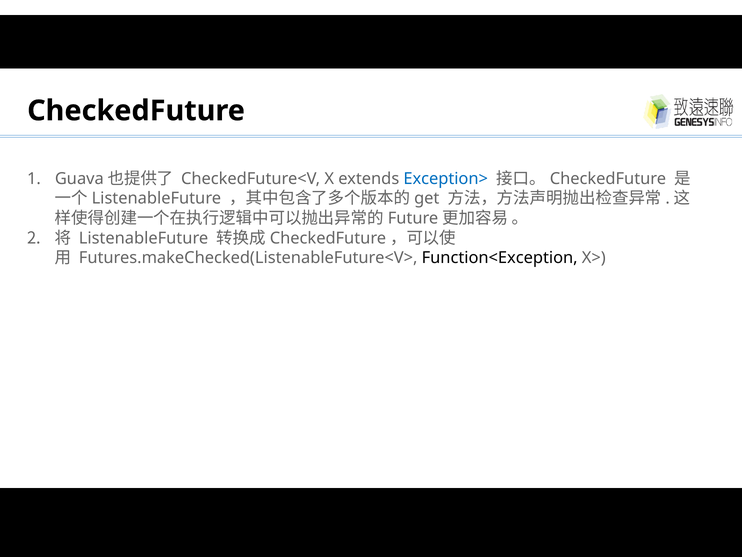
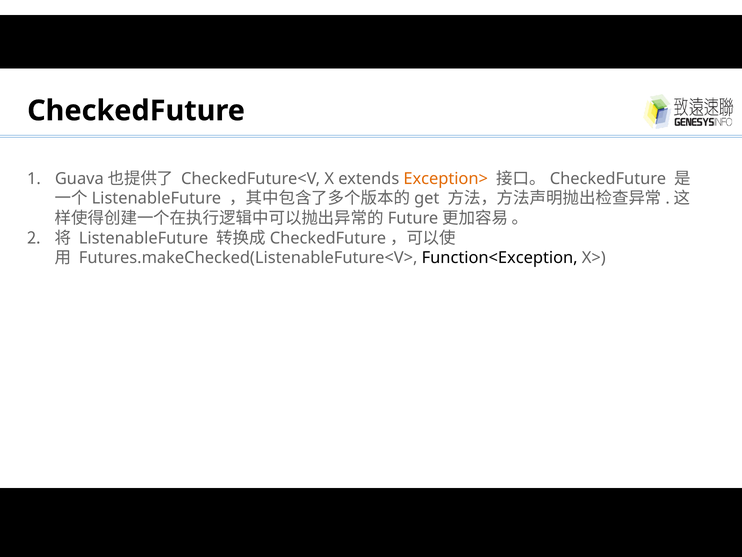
Exception> colour: blue -> orange (446, 179)
